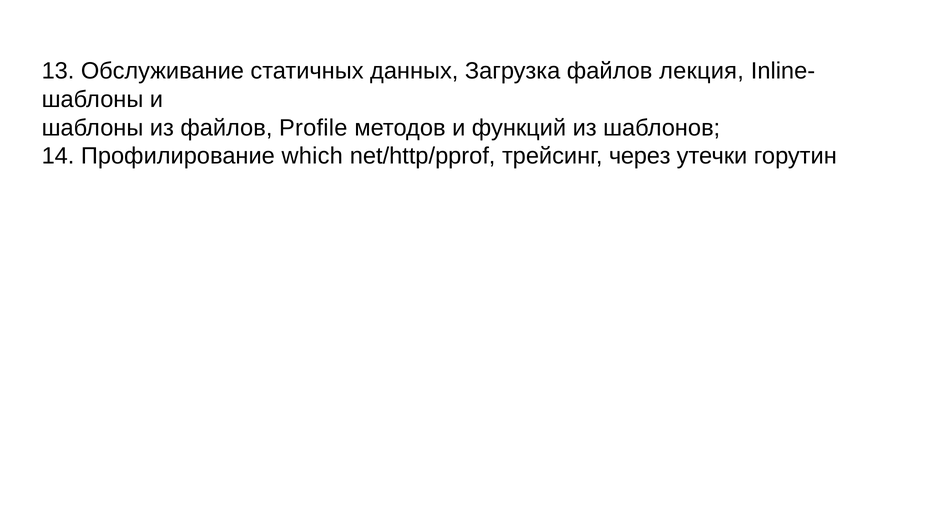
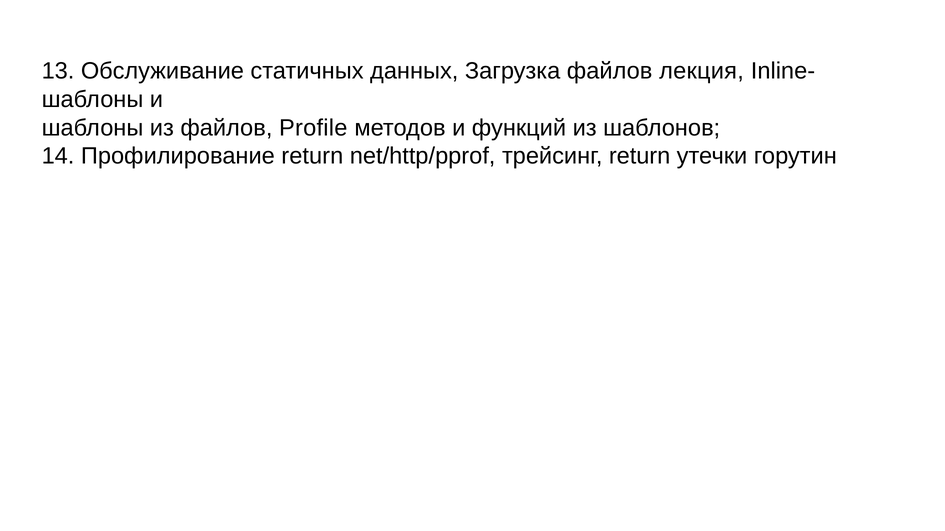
Профилирование which: which -> return (312, 156)
трейсинг через: через -> return (640, 156)
